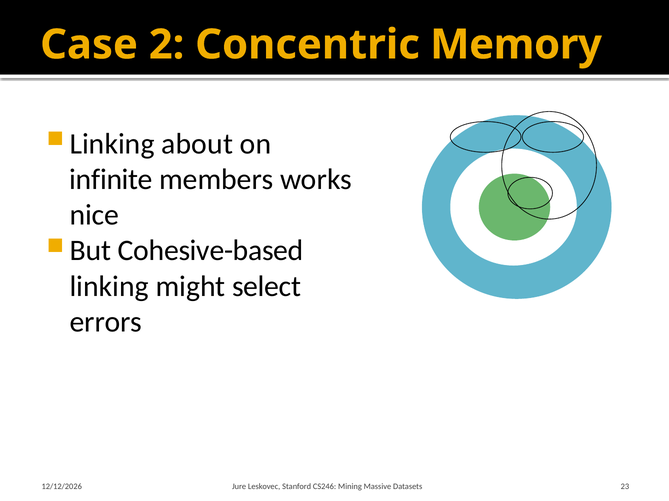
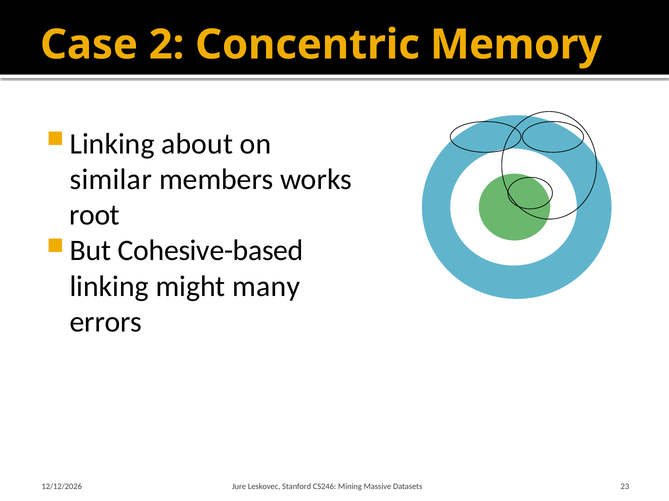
infinite: infinite -> similar (111, 180)
nice: nice -> root (94, 215)
select: select -> many (266, 287)
